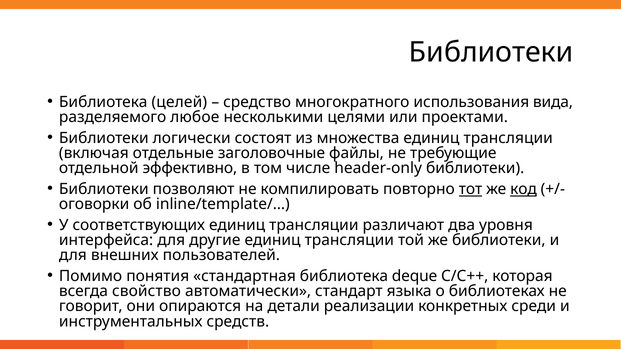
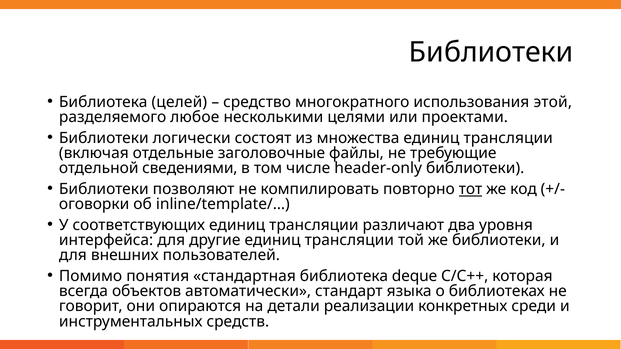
вида: вида -> этой (553, 102)
эффективно: эффективно -> сведениями (190, 168)
код underline: present -> none (524, 189)
свойство: свойство -> объектов (147, 292)
